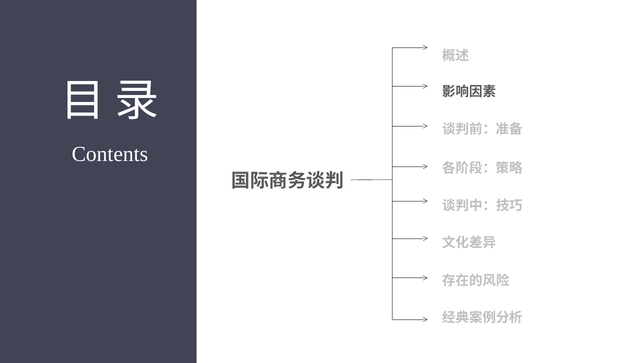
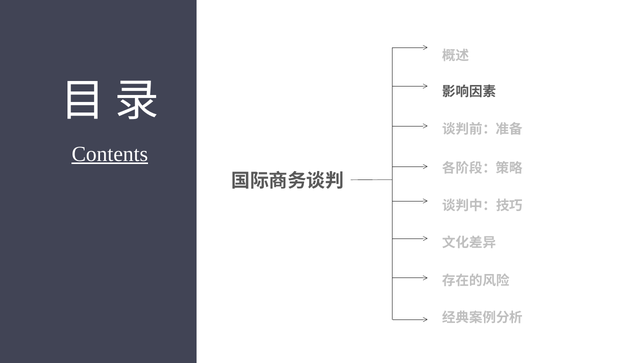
Contents underline: none -> present (110, 154)
